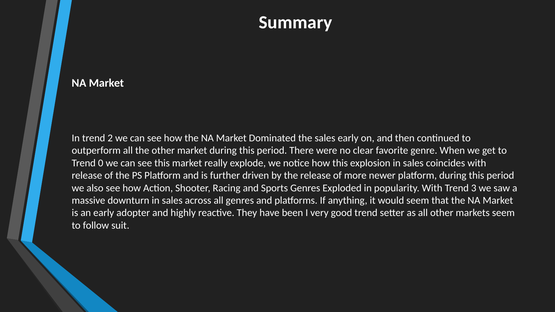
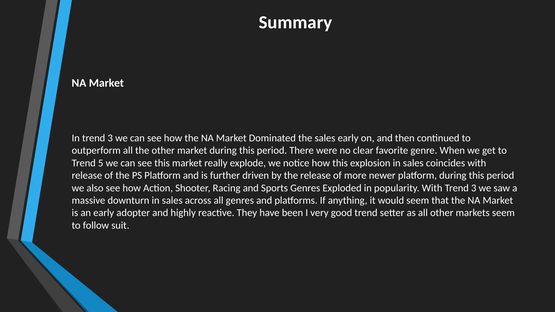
In trend 2: 2 -> 3 (110, 138)
0: 0 -> 5 (101, 163)
